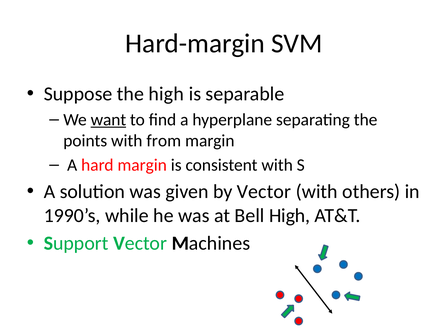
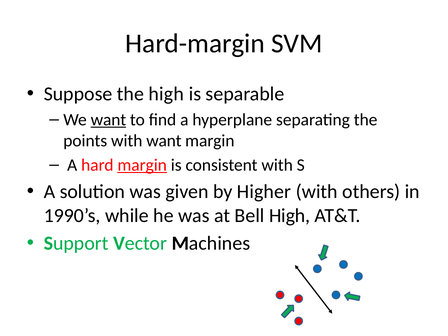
with from: from -> want (164, 141)
margin underline: none -> present (142, 165)
by Vector: Vector -> Higher (264, 192)
